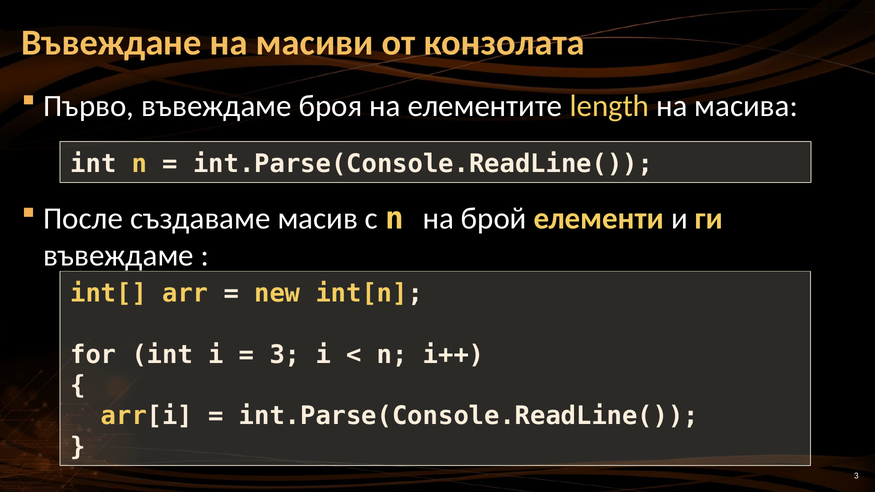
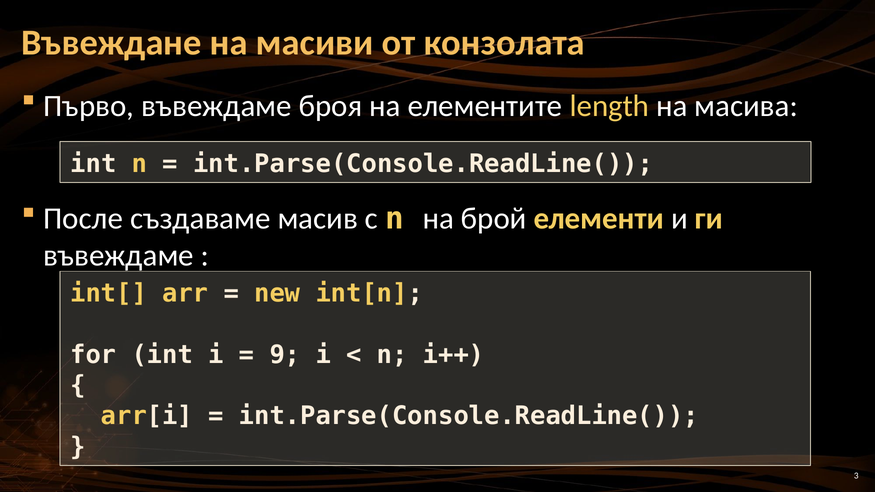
3: 3 -> 9 (285, 355)
